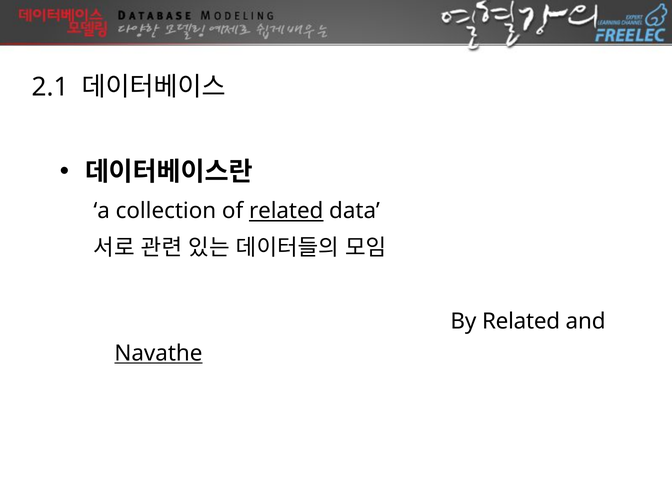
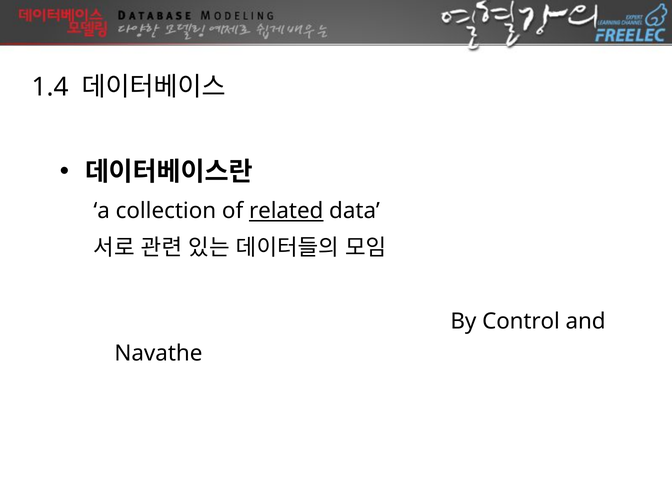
2.1: 2.1 -> 1.4 (50, 87)
By Related: Related -> Control (521, 321)
Navathe underline: present -> none (158, 353)
